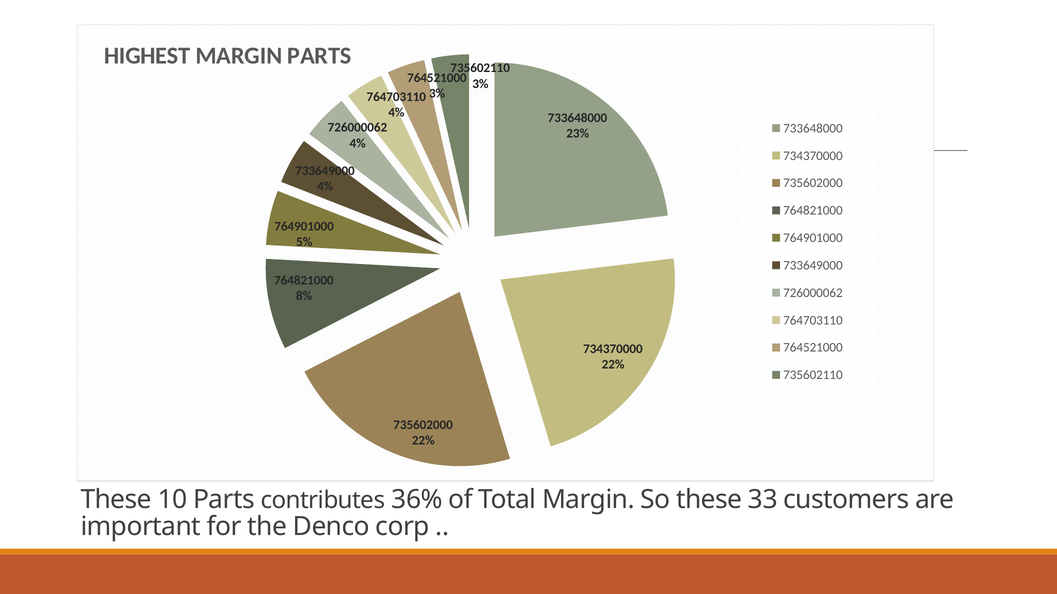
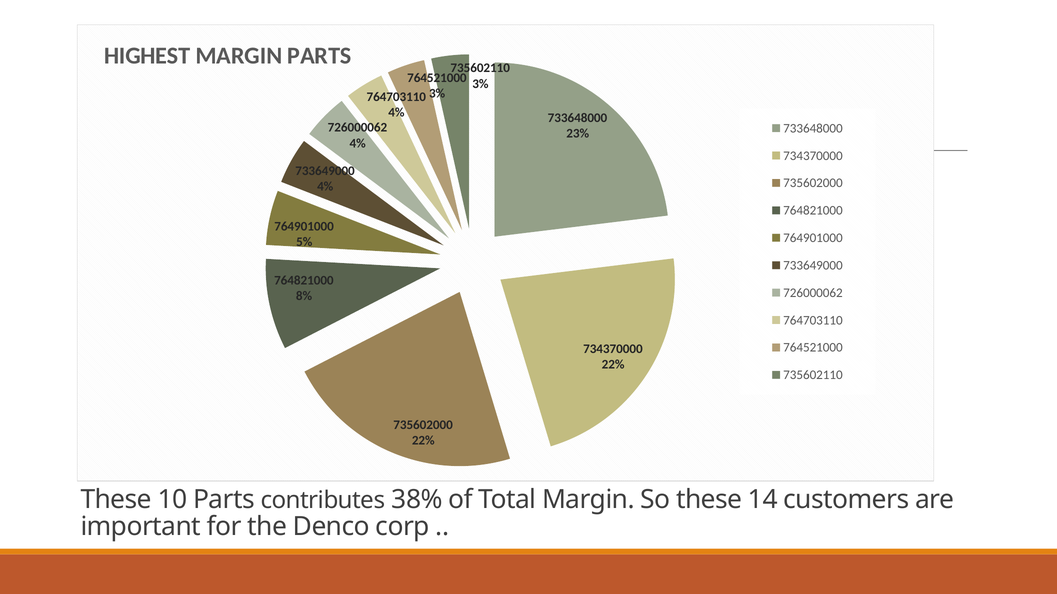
36%: 36% -> 38% (417, 500)
33: 33 -> 14 (763, 500)
